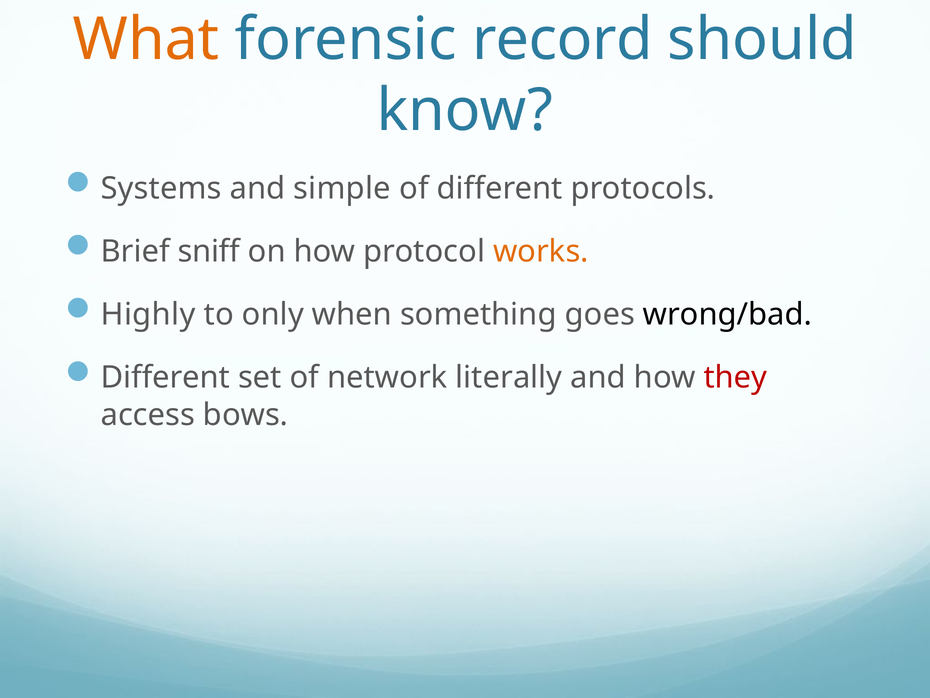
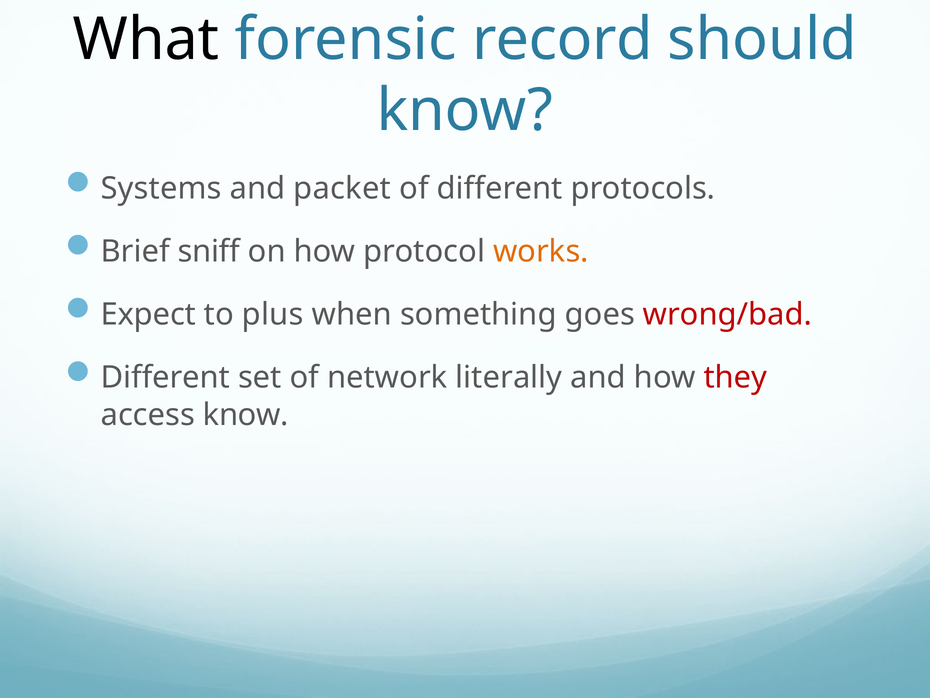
What colour: orange -> black (146, 39)
simple: simple -> packet (342, 188)
Highly: Highly -> Expect (148, 314)
only: only -> plus (273, 314)
wrong/bad colour: black -> red (727, 314)
access bows: bows -> know (246, 415)
